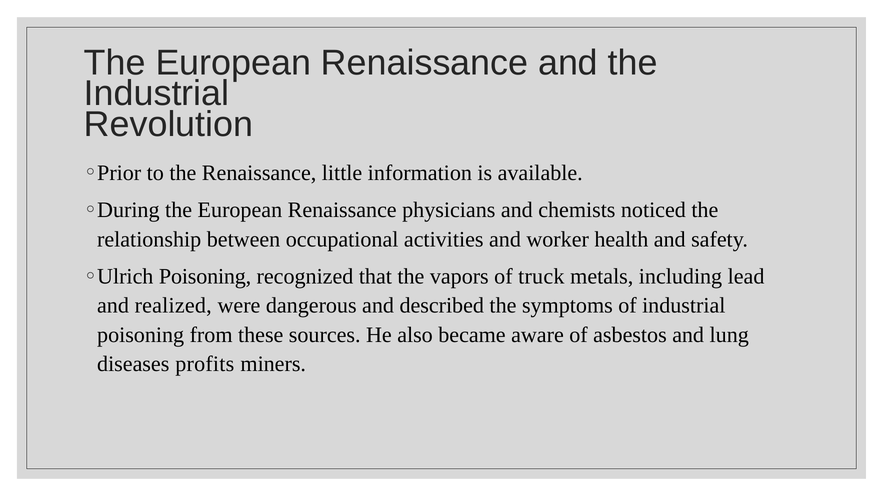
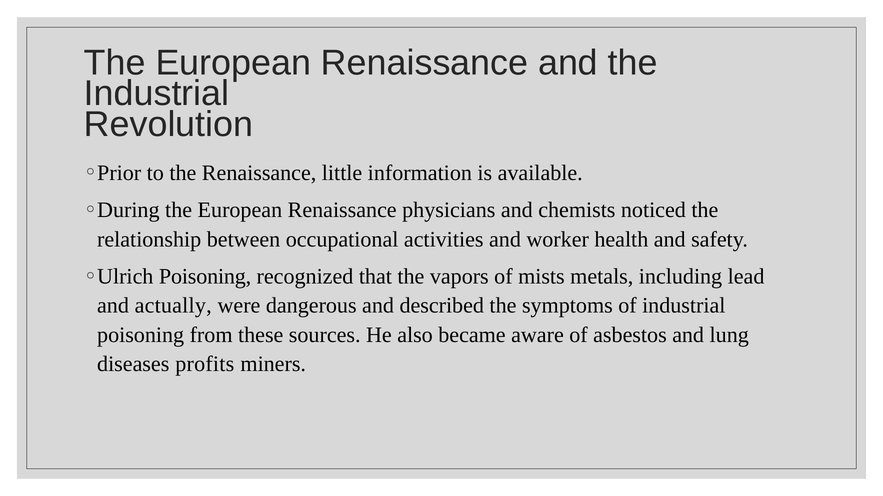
truck: truck -> mists (541, 277)
realized: realized -> actually (173, 306)
